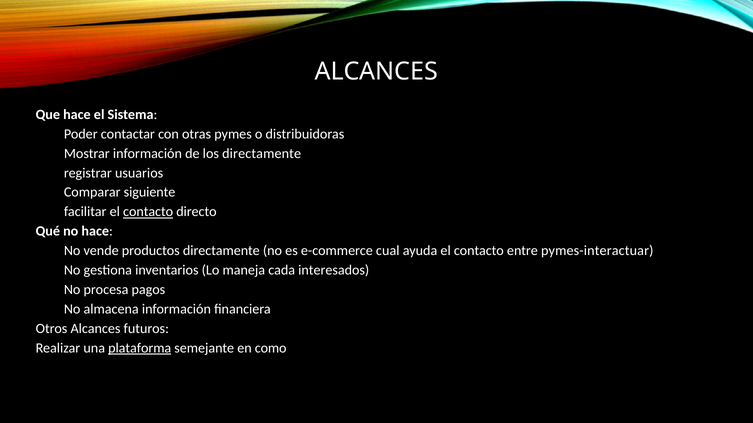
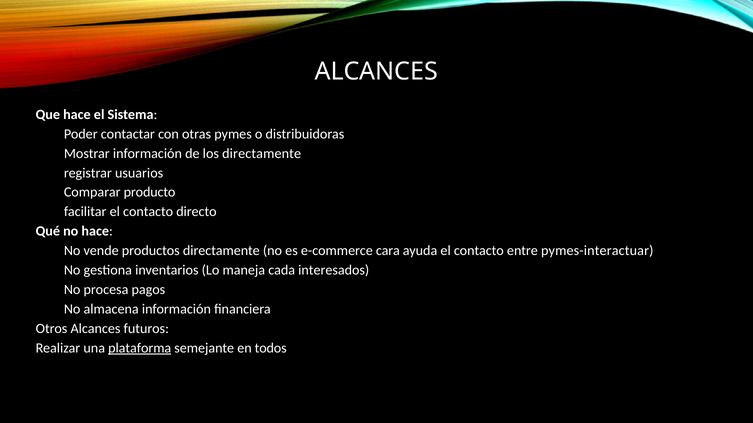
siguiente: siguiente -> producto (150, 193)
contacto underline: present -> none (148, 212)
cual: cual -> cara (388, 251)
como: como -> todos (271, 348)
